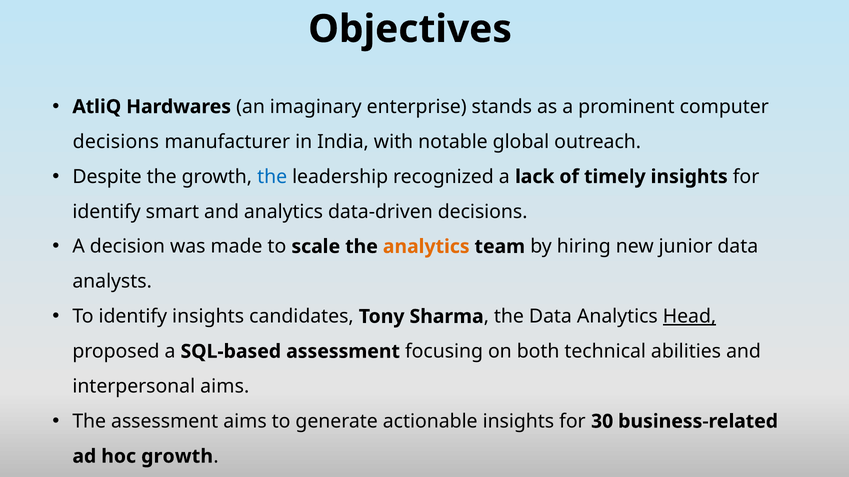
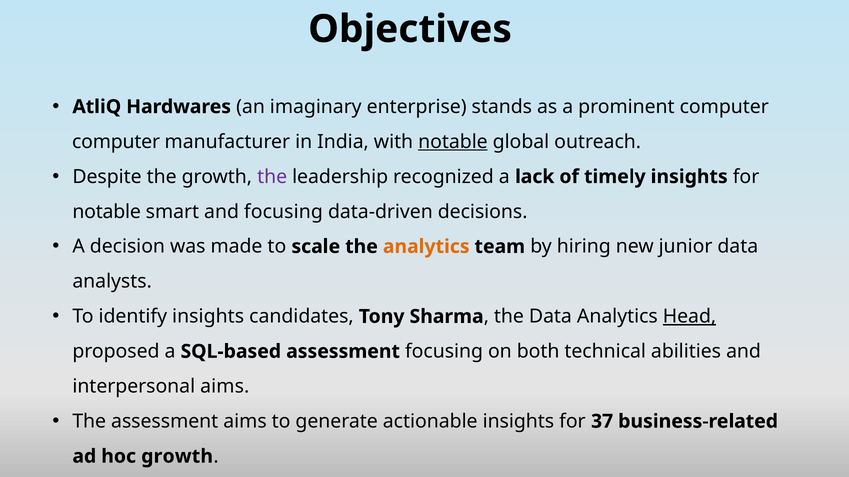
decisions: decisions -> computer (116, 142)
notable underline: none -> present (453, 142)
the colour: blue -> purple (272, 177)
identify: identify -> notable (107, 212)
and analytics: analytics -> focusing (283, 212)
30: 30 -> 37 (602, 422)
